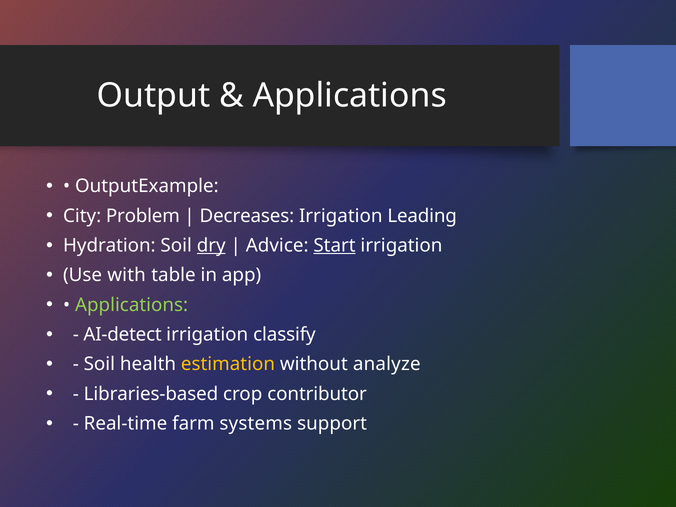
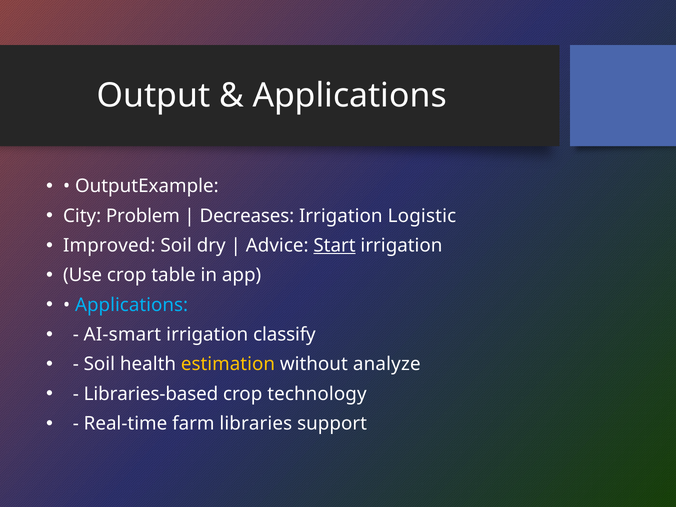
Leading: Leading -> Logistic (422, 216)
Hydration: Hydration -> Improved (109, 246)
dry underline: present -> none (211, 246)
Use with: with -> crop (127, 275)
Applications colour: light green -> light blue (132, 305)
AI-detect: AI-detect -> AI-smart (122, 335)
contributor: contributor -> technology (317, 394)
systems: systems -> libraries (256, 424)
